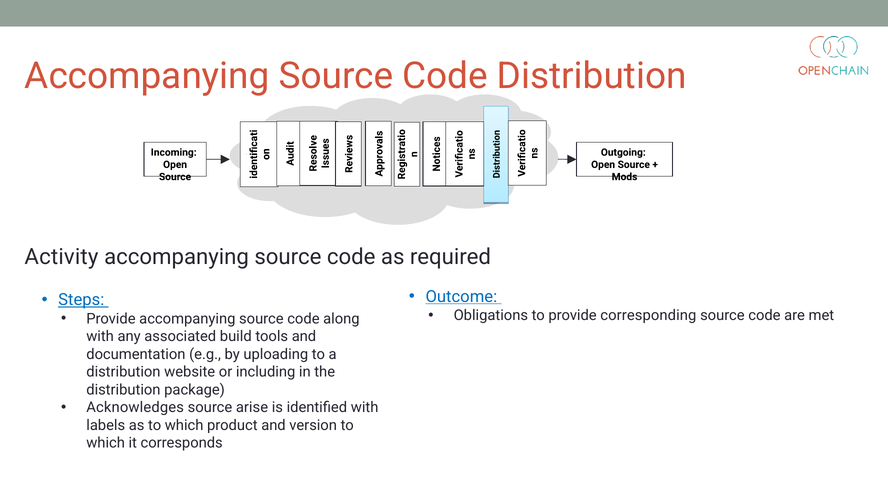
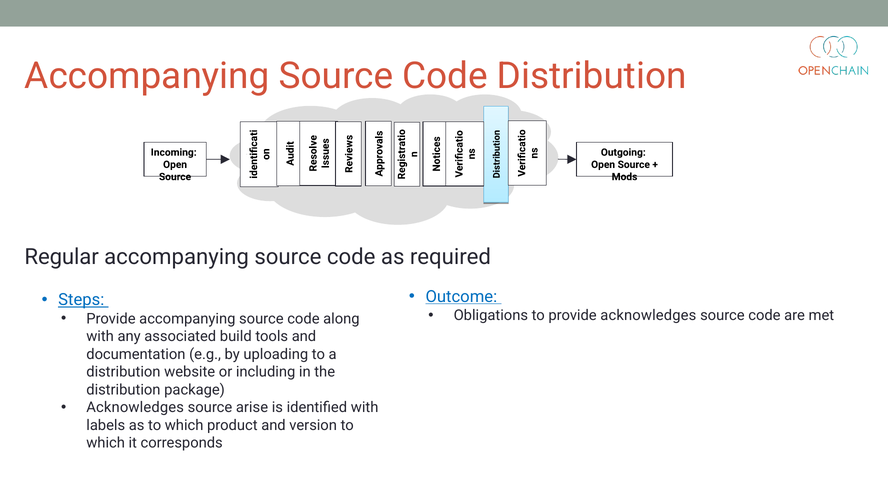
Activity: Activity -> Regular (62, 257)
provide corresponding: corresponding -> acknowledges (648, 316)
